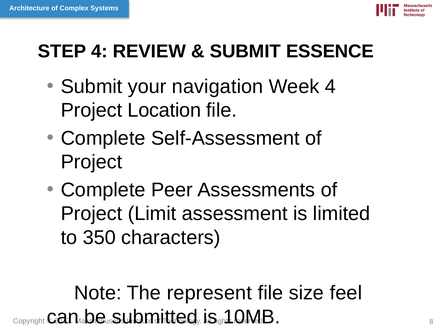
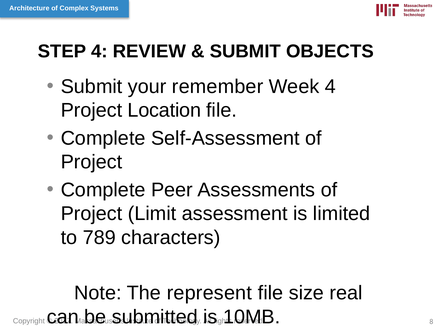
ESSENCE: ESSENCE -> OBJECTS (330, 51)
your navigation: navigation -> remember (218, 86)
350: 350 -> 789 (99, 237)
feel: feel -> real (346, 293)
